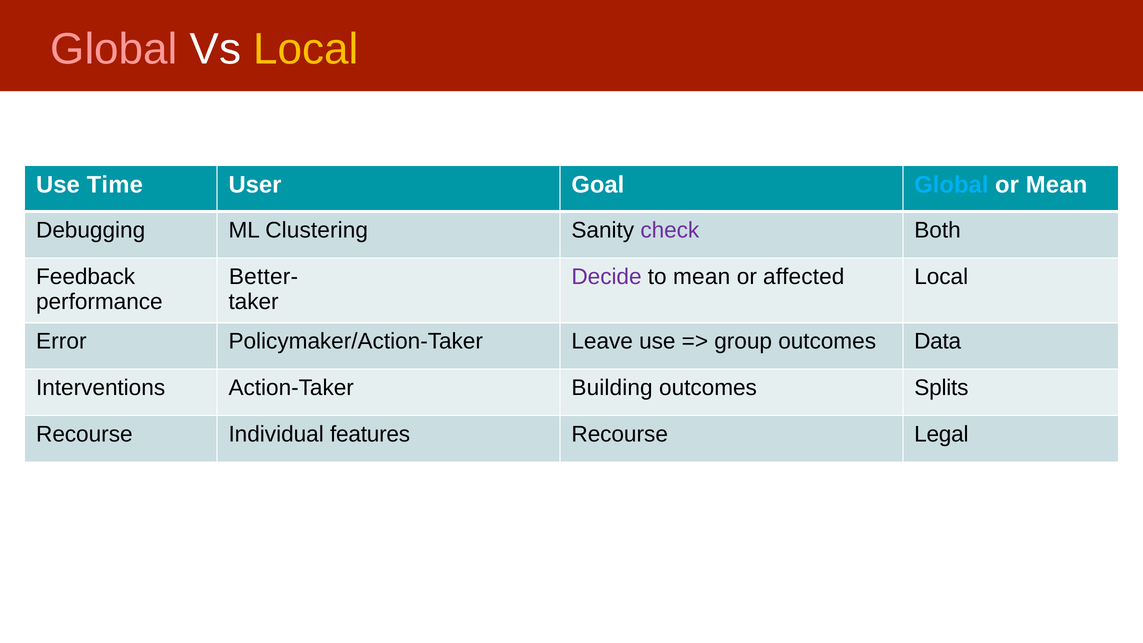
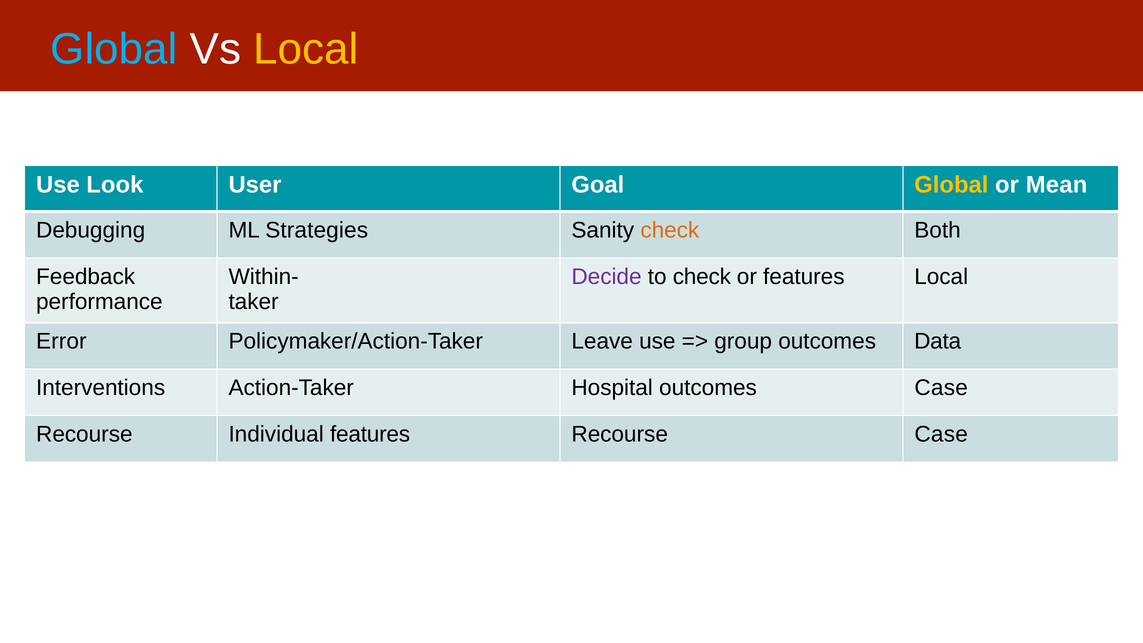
Global colour: pink -> light blue (114, 49)
Time: Time -> Look (115, 185)
Global colour: light blue -> yellow (951, 185)
Clustering: Clustering -> Strategies (317, 230)
check colour: purple -> orange (670, 230)
Better-: Better- -> Within- (264, 277)
to mean: mean -> check (702, 277)
or affected: affected -> features (804, 277)
Building: Building -> Hospital (612, 388)
outcomes Splits: Splits -> Case (941, 388)
Recourse Legal: Legal -> Case (941, 434)
